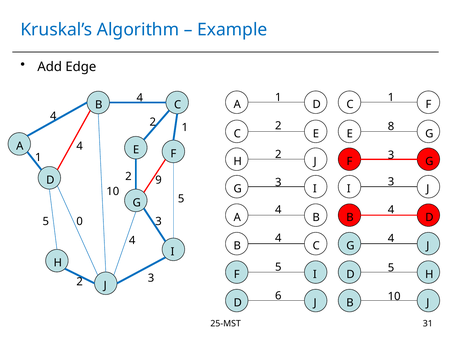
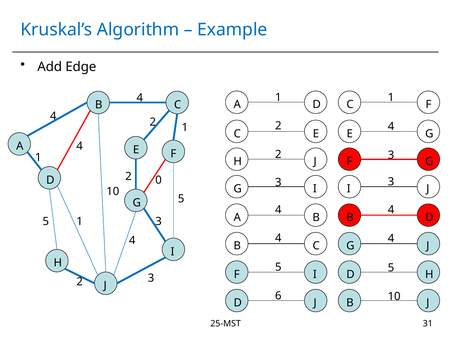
2 8: 8 -> 4 (391, 126)
9: 9 -> 0 (159, 180)
5 0: 0 -> 1 (80, 221)
